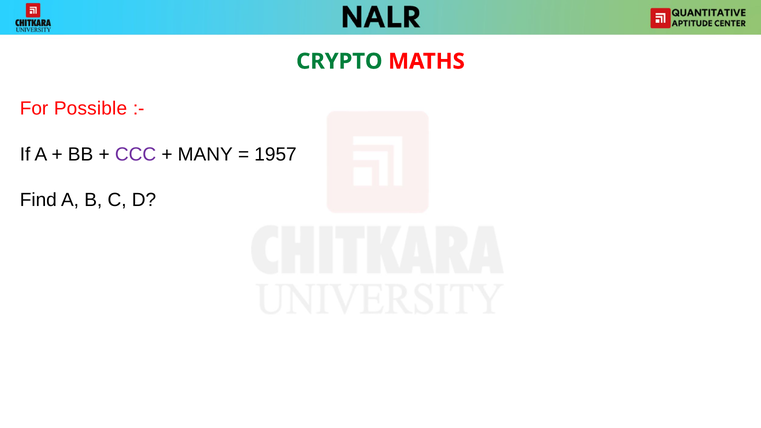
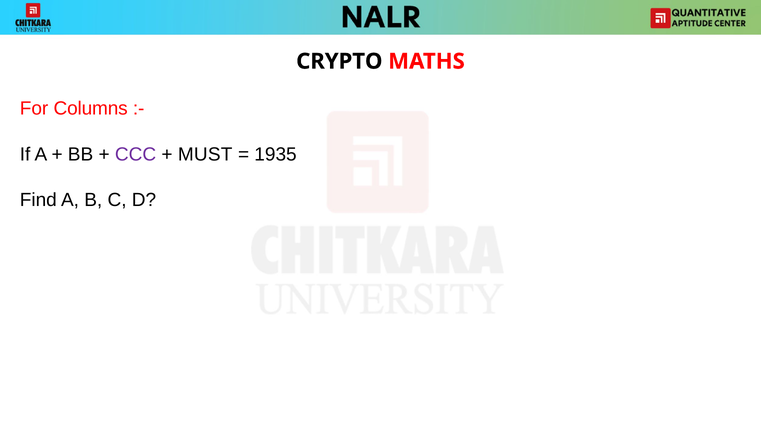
CRYPTO colour: green -> black (339, 61)
Possible: Possible -> Columns (91, 109)
MANY: MANY -> MUST (205, 154)
1957: 1957 -> 1935 (276, 154)
